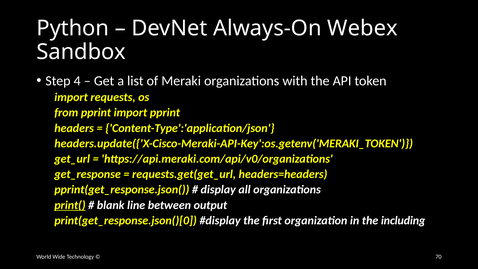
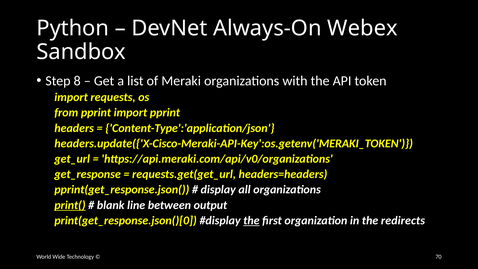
4: 4 -> 8 (77, 81)
the underline: none -> present (251, 220)
including: including -> redirects (403, 220)
